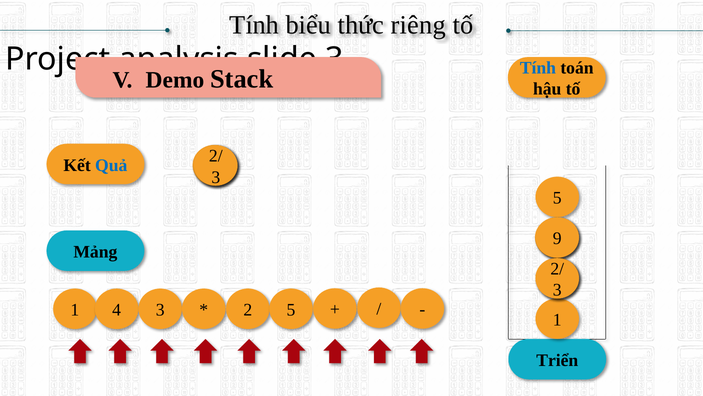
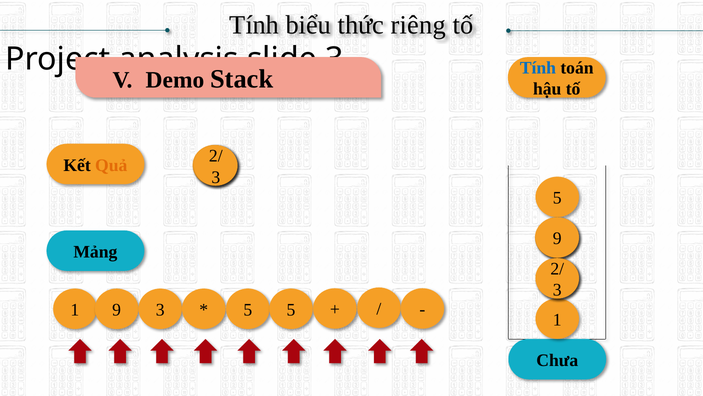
Quả colour: blue -> orange (111, 165)
1 4: 4 -> 9 (117, 310)
2: 2 -> 5 (248, 310)
Triển: Triển -> Chưa (557, 360)
